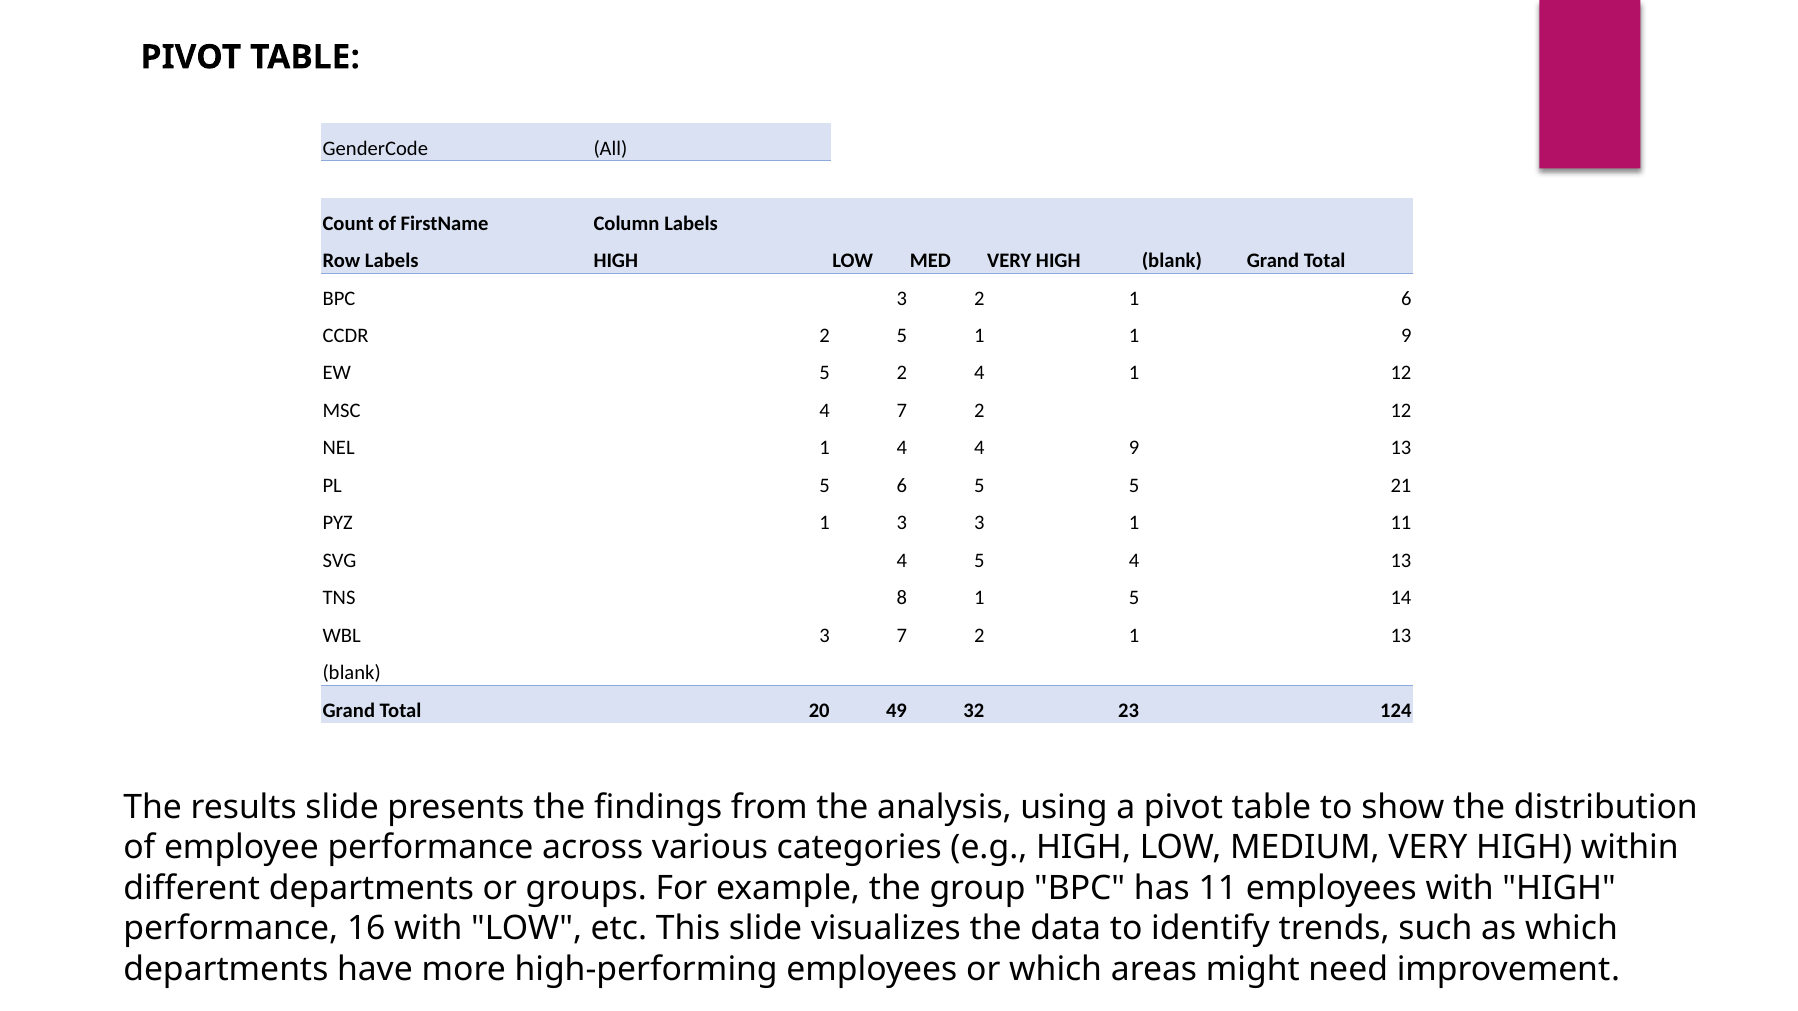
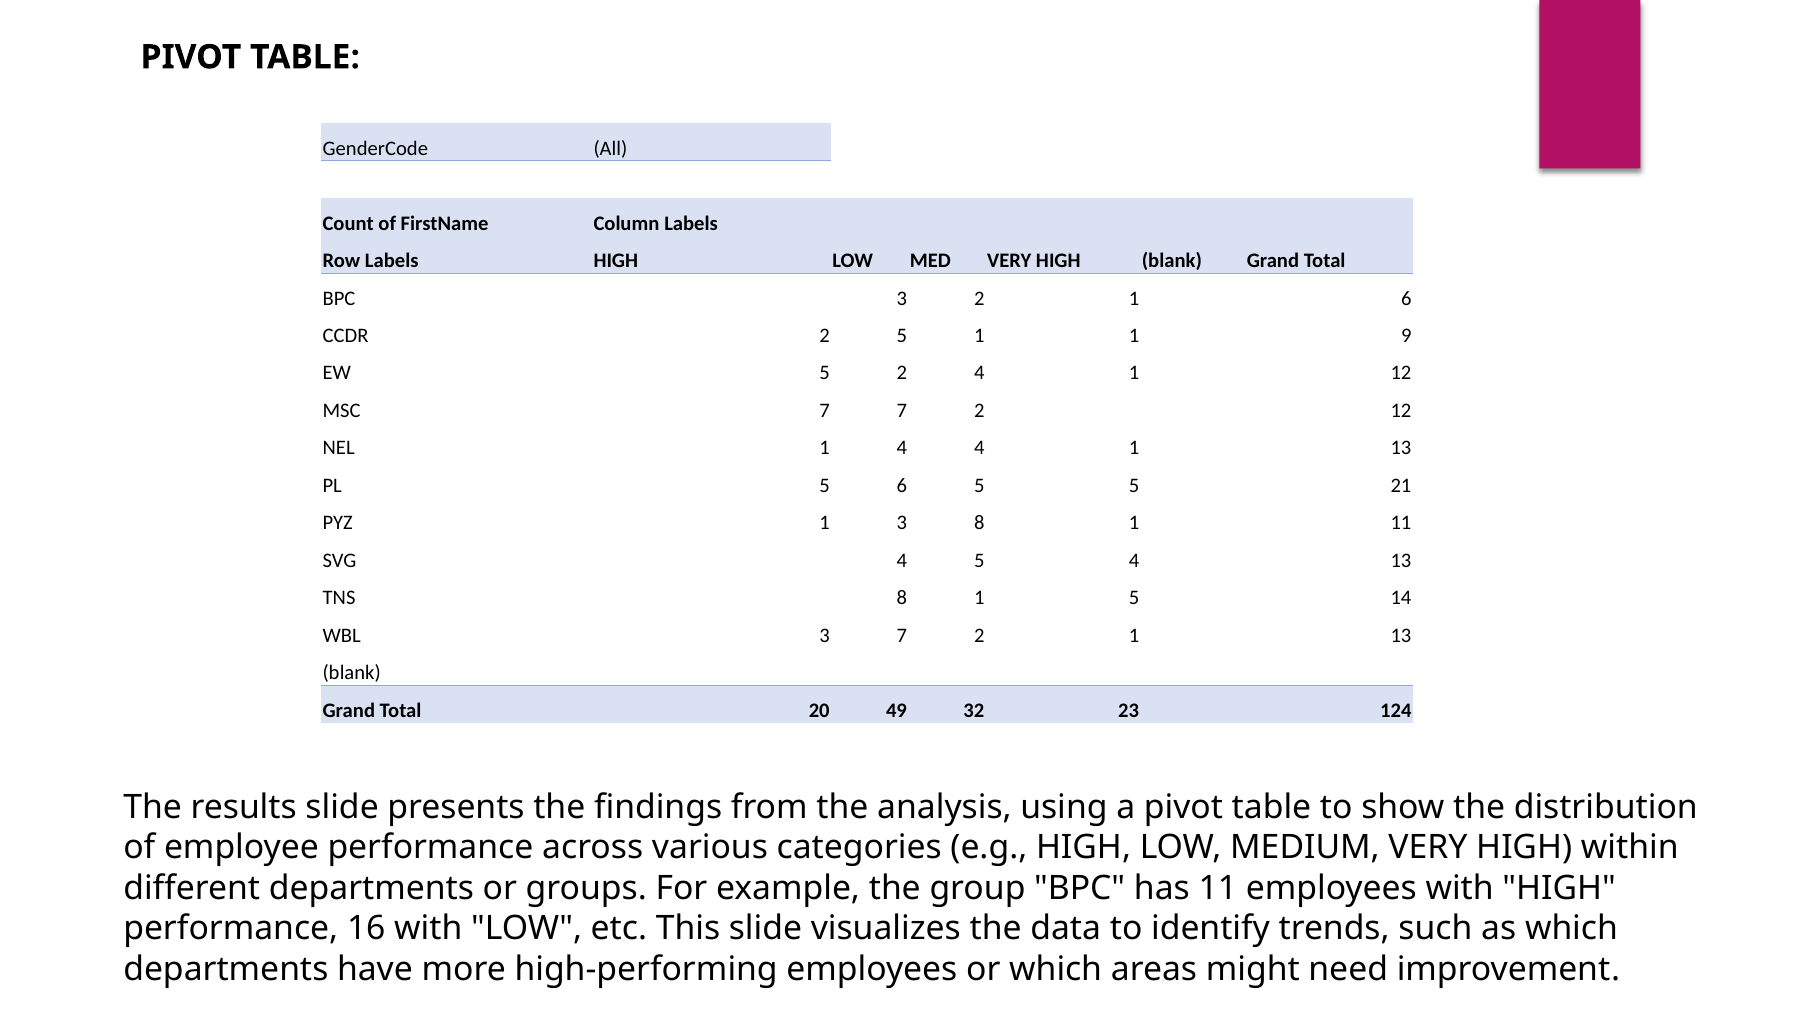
MSC 4: 4 -> 7 (825, 411)
4 4 9: 9 -> 1 (1134, 448)
3 3: 3 -> 8 (979, 523)
